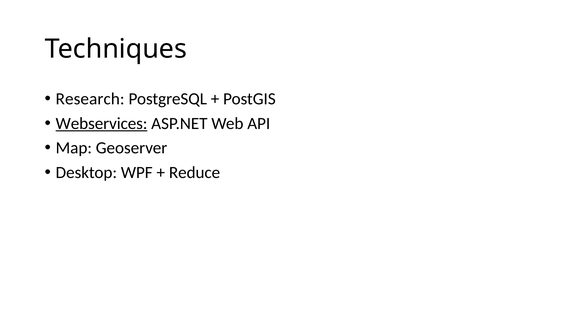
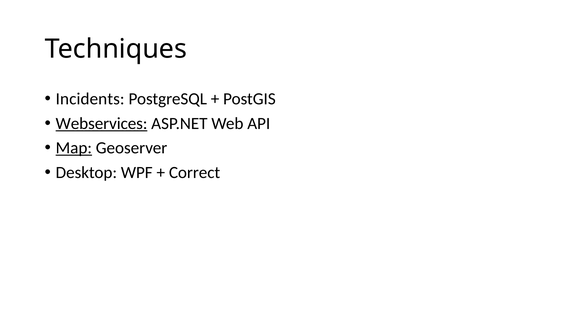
Research: Research -> Incidents (90, 99)
Map underline: none -> present (74, 148)
Reduce: Reduce -> Correct (195, 173)
